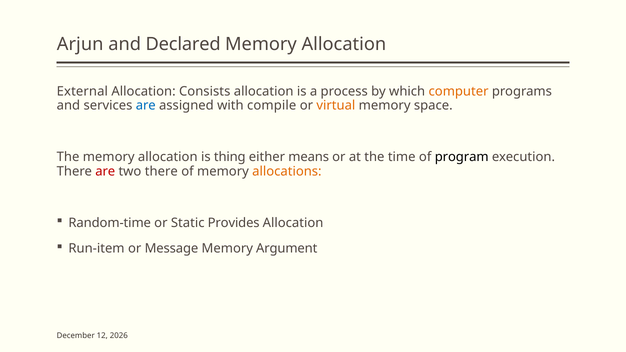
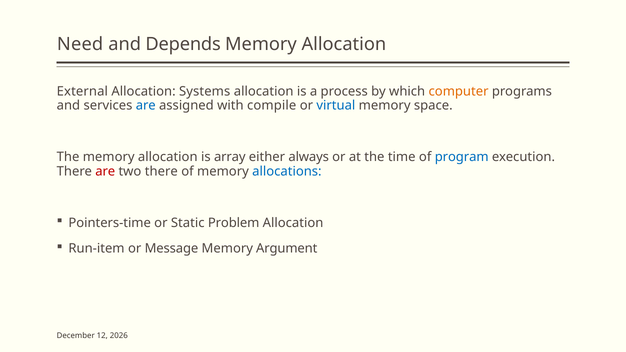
Arjun: Arjun -> Need (80, 44)
Declared: Declared -> Depends (183, 44)
Consists: Consists -> Systems (205, 91)
virtual colour: orange -> blue (336, 106)
thing: thing -> array (230, 157)
means: means -> always (309, 157)
program colour: black -> blue (462, 157)
allocations colour: orange -> blue (287, 171)
Random-time: Random-time -> Pointers-time (110, 223)
Provides: Provides -> Problem (234, 223)
